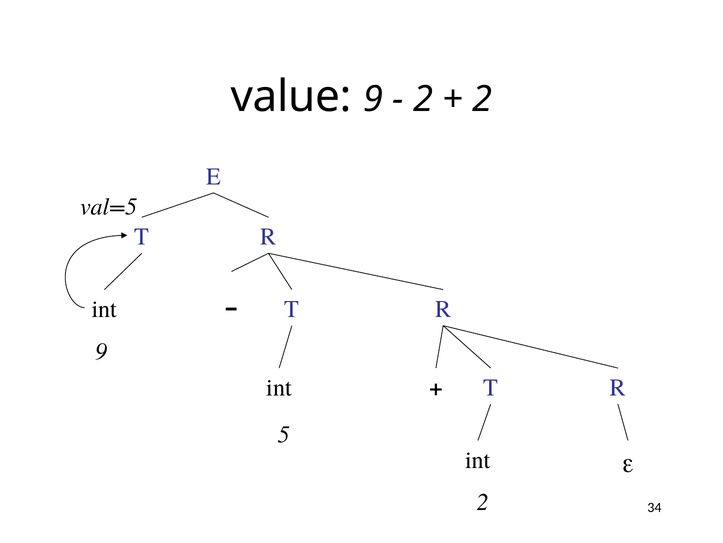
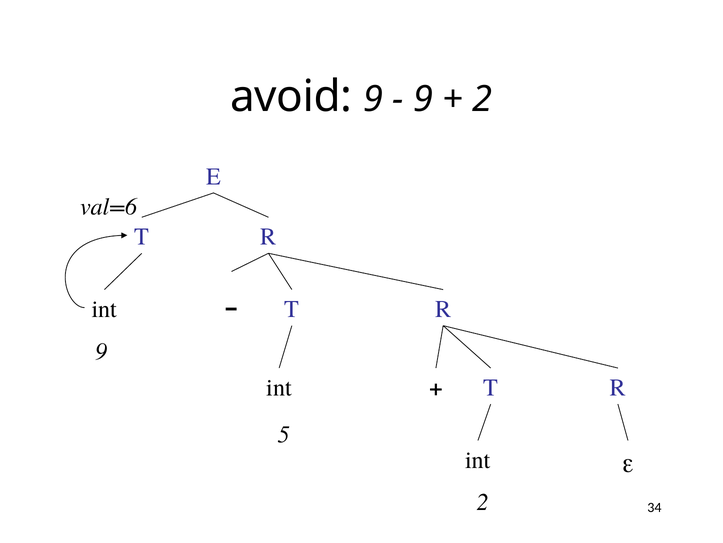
value: value -> avoid (291, 96)
2: 2 -> 9 (423, 99)
val=5: val=5 -> val=6 (109, 206)
